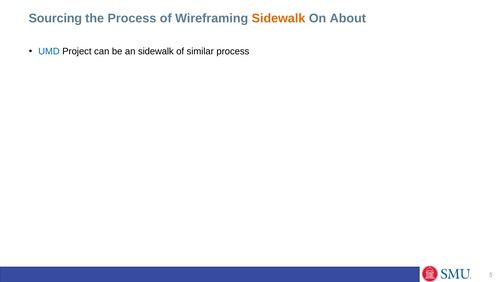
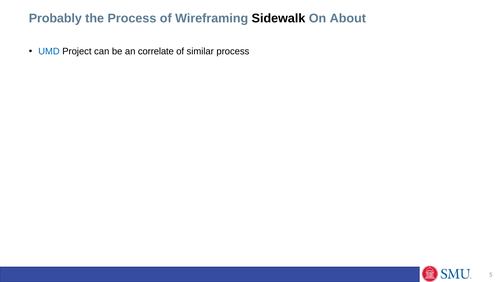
Sourcing: Sourcing -> Probably (55, 18)
Sidewalk colour: orange -> black (279, 18)
an sidewalk: sidewalk -> correlate (156, 51)
